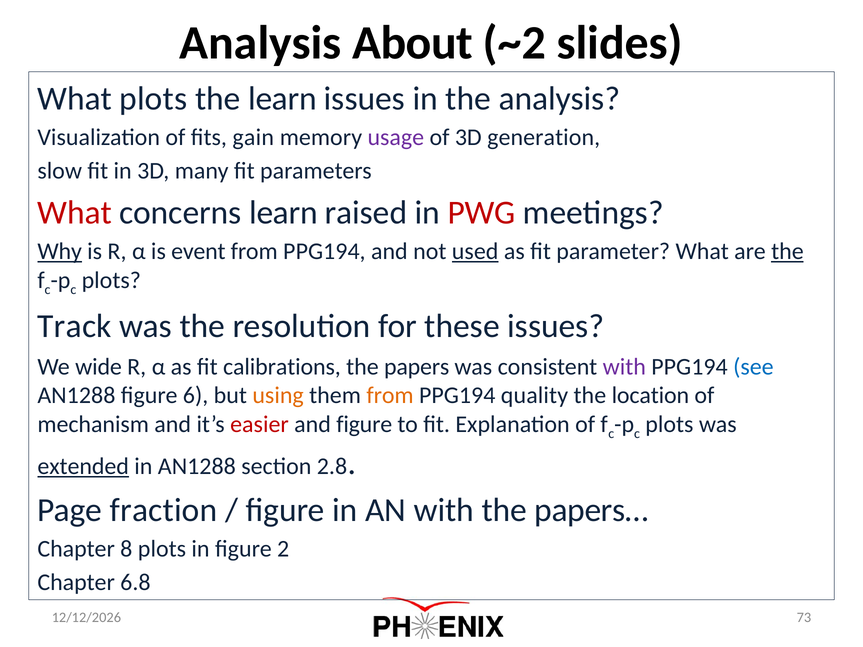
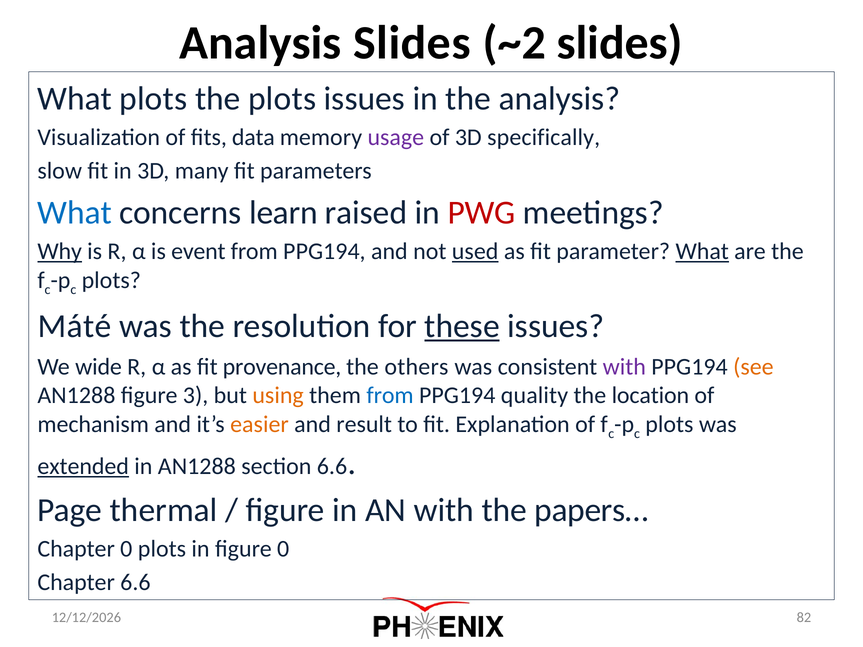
Analysis About: About -> Slides (412, 43)
the learn: learn -> plots (282, 99)
gain: gain -> data (253, 137)
generation: generation -> specifically (544, 137)
What colour: red -> blue (75, 213)
What underline: none -> present (702, 252)
the underline: present -> none (787, 252)
Track: Track -> Máté (74, 326)
these underline: none -> present (462, 326)
calibrations: calibrations -> provenance (282, 367)
papers: papers -> others (416, 367)
see colour: blue -> orange (753, 367)
6: 6 -> 3 (196, 396)
from colour: orange -> blue (390, 396)
easier colour: red -> orange (259, 424)
and figure: figure -> result (364, 424)
section 2.8: 2.8 -> 6.6 (332, 467)
fraction: fraction -> thermal (164, 510)
Chapter 8: 8 -> 0 (126, 549)
figure 2: 2 -> 0 (283, 549)
Chapter 6.8: 6.8 -> 6.6 (135, 583)
73: 73 -> 82 (804, 618)
